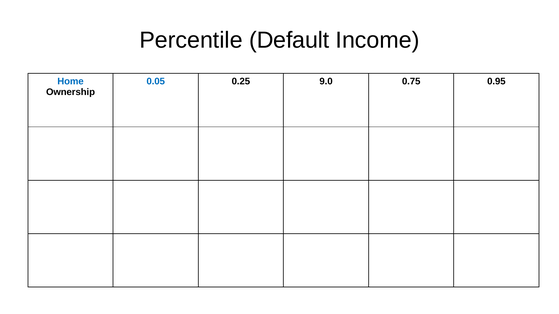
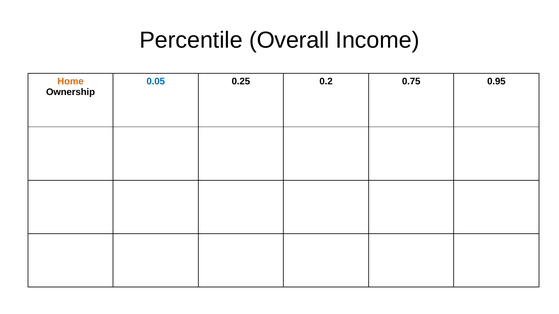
Default: Default -> Overall (289, 40)
Home colour: blue -> orange (71, 82)
9.0: 9.0 -> 0.2 (326, 82)
